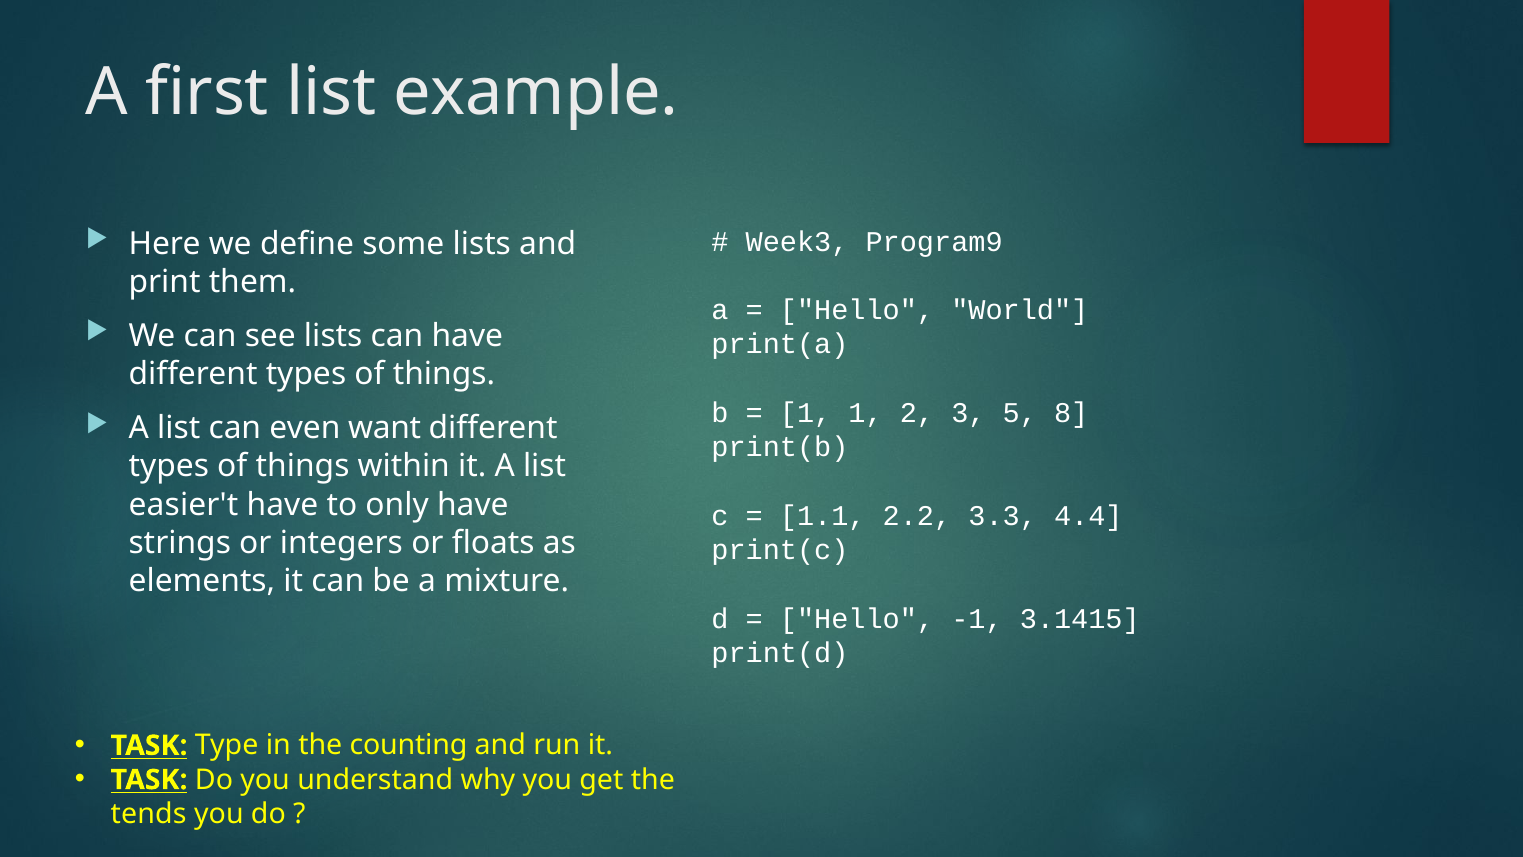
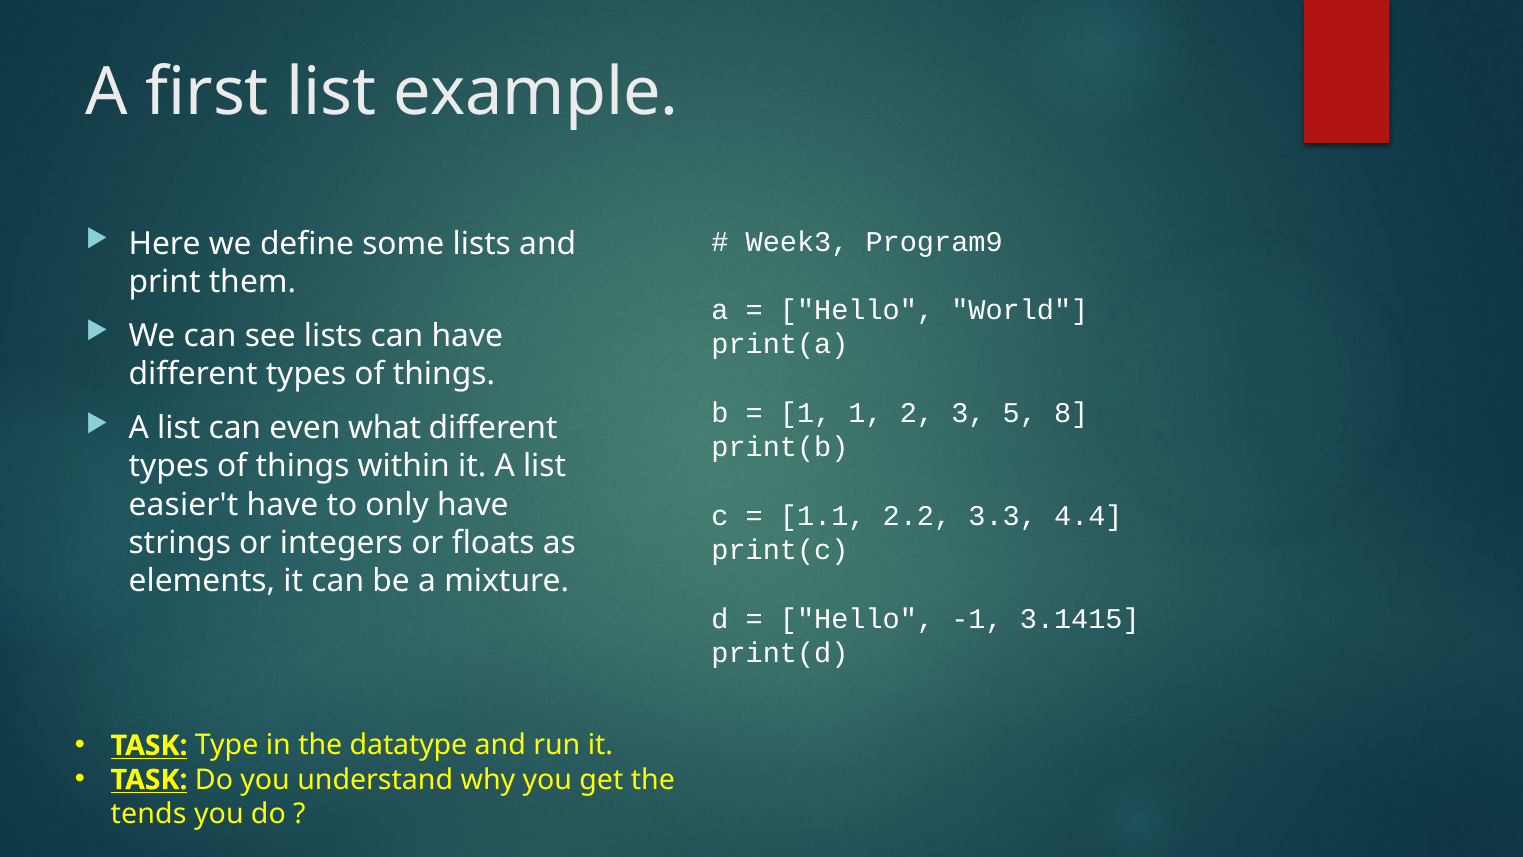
want: want -> what (385, 428)
counting: counting -> datatype (408, 745)
